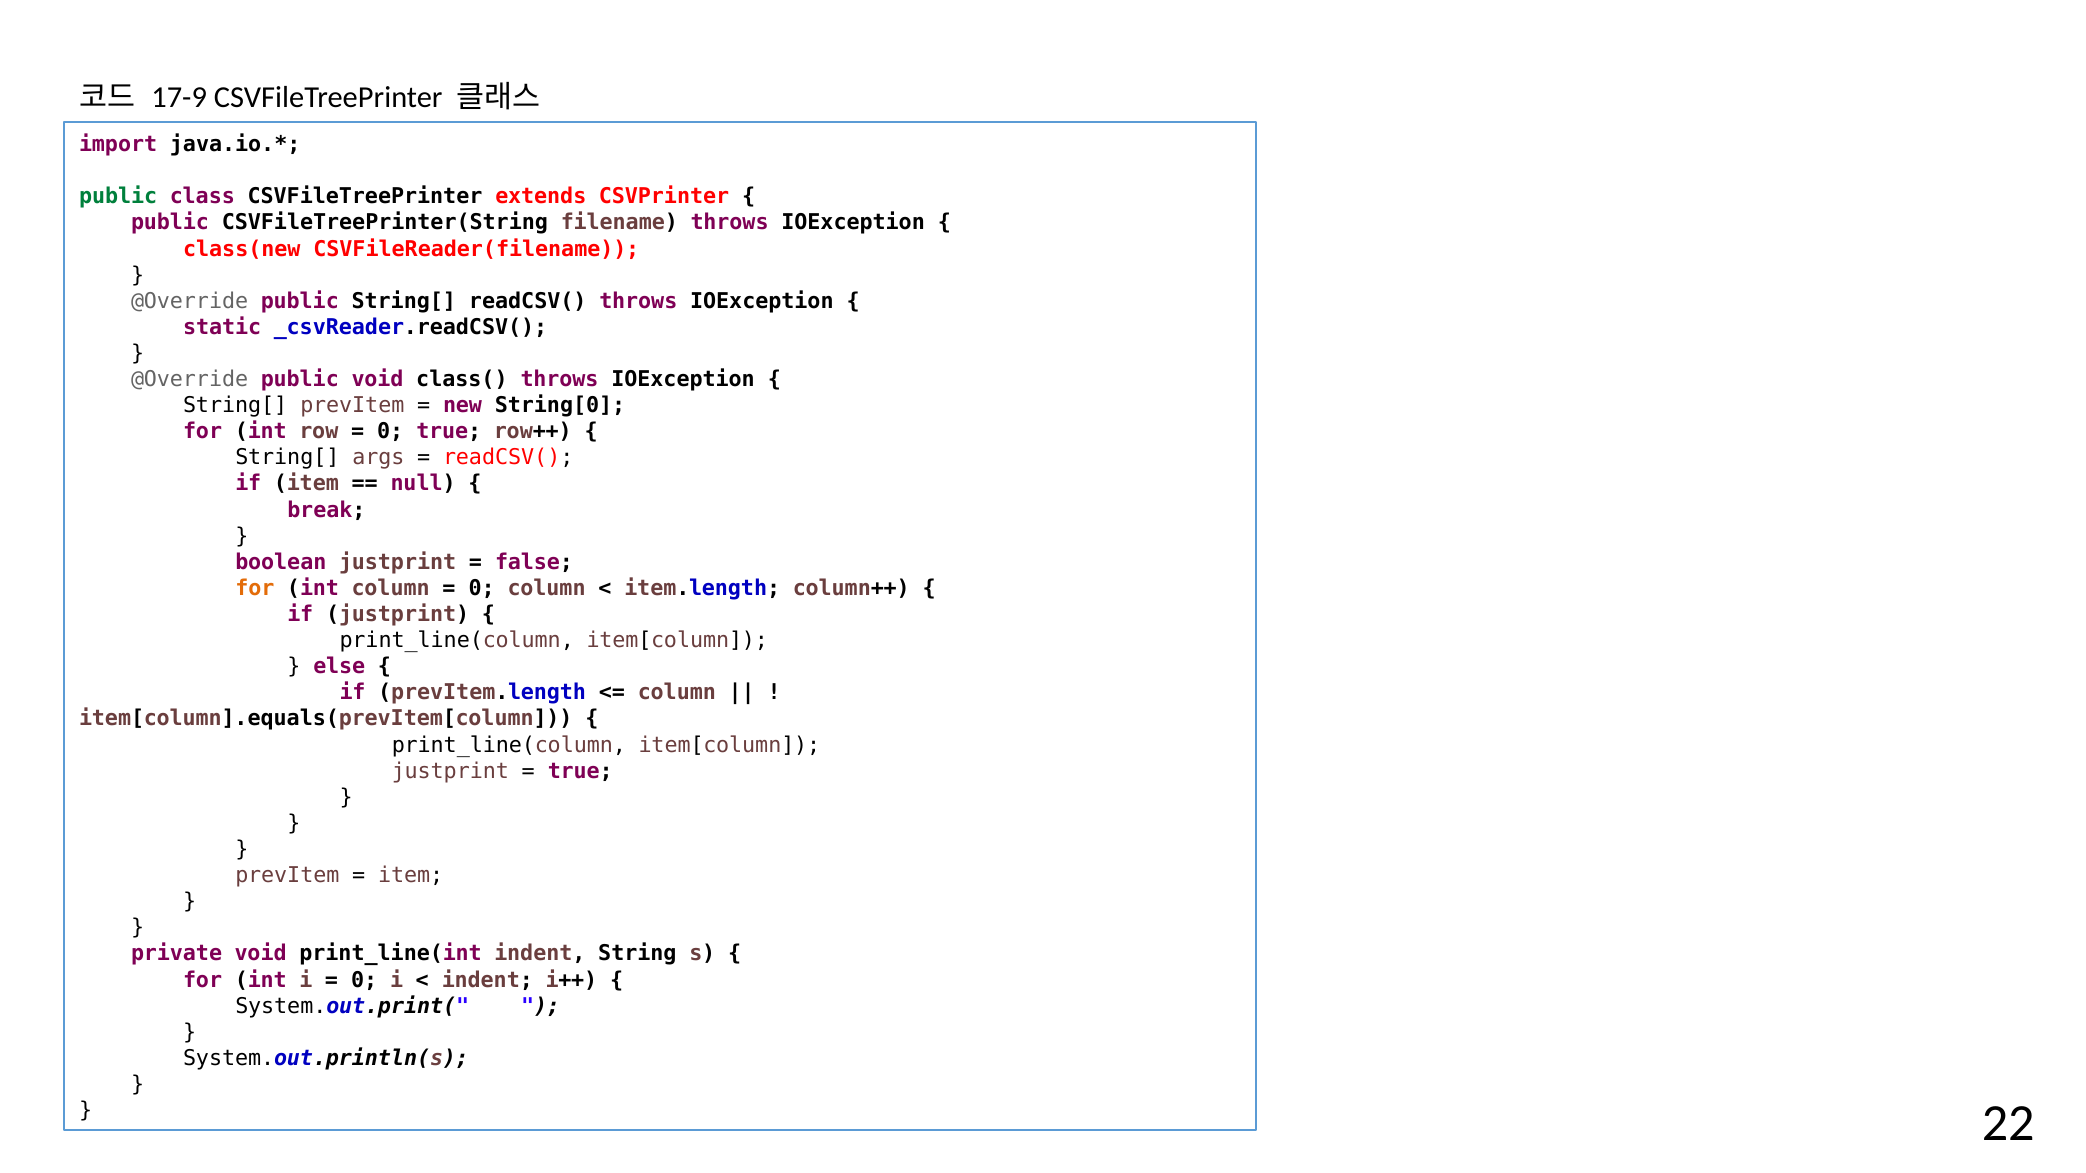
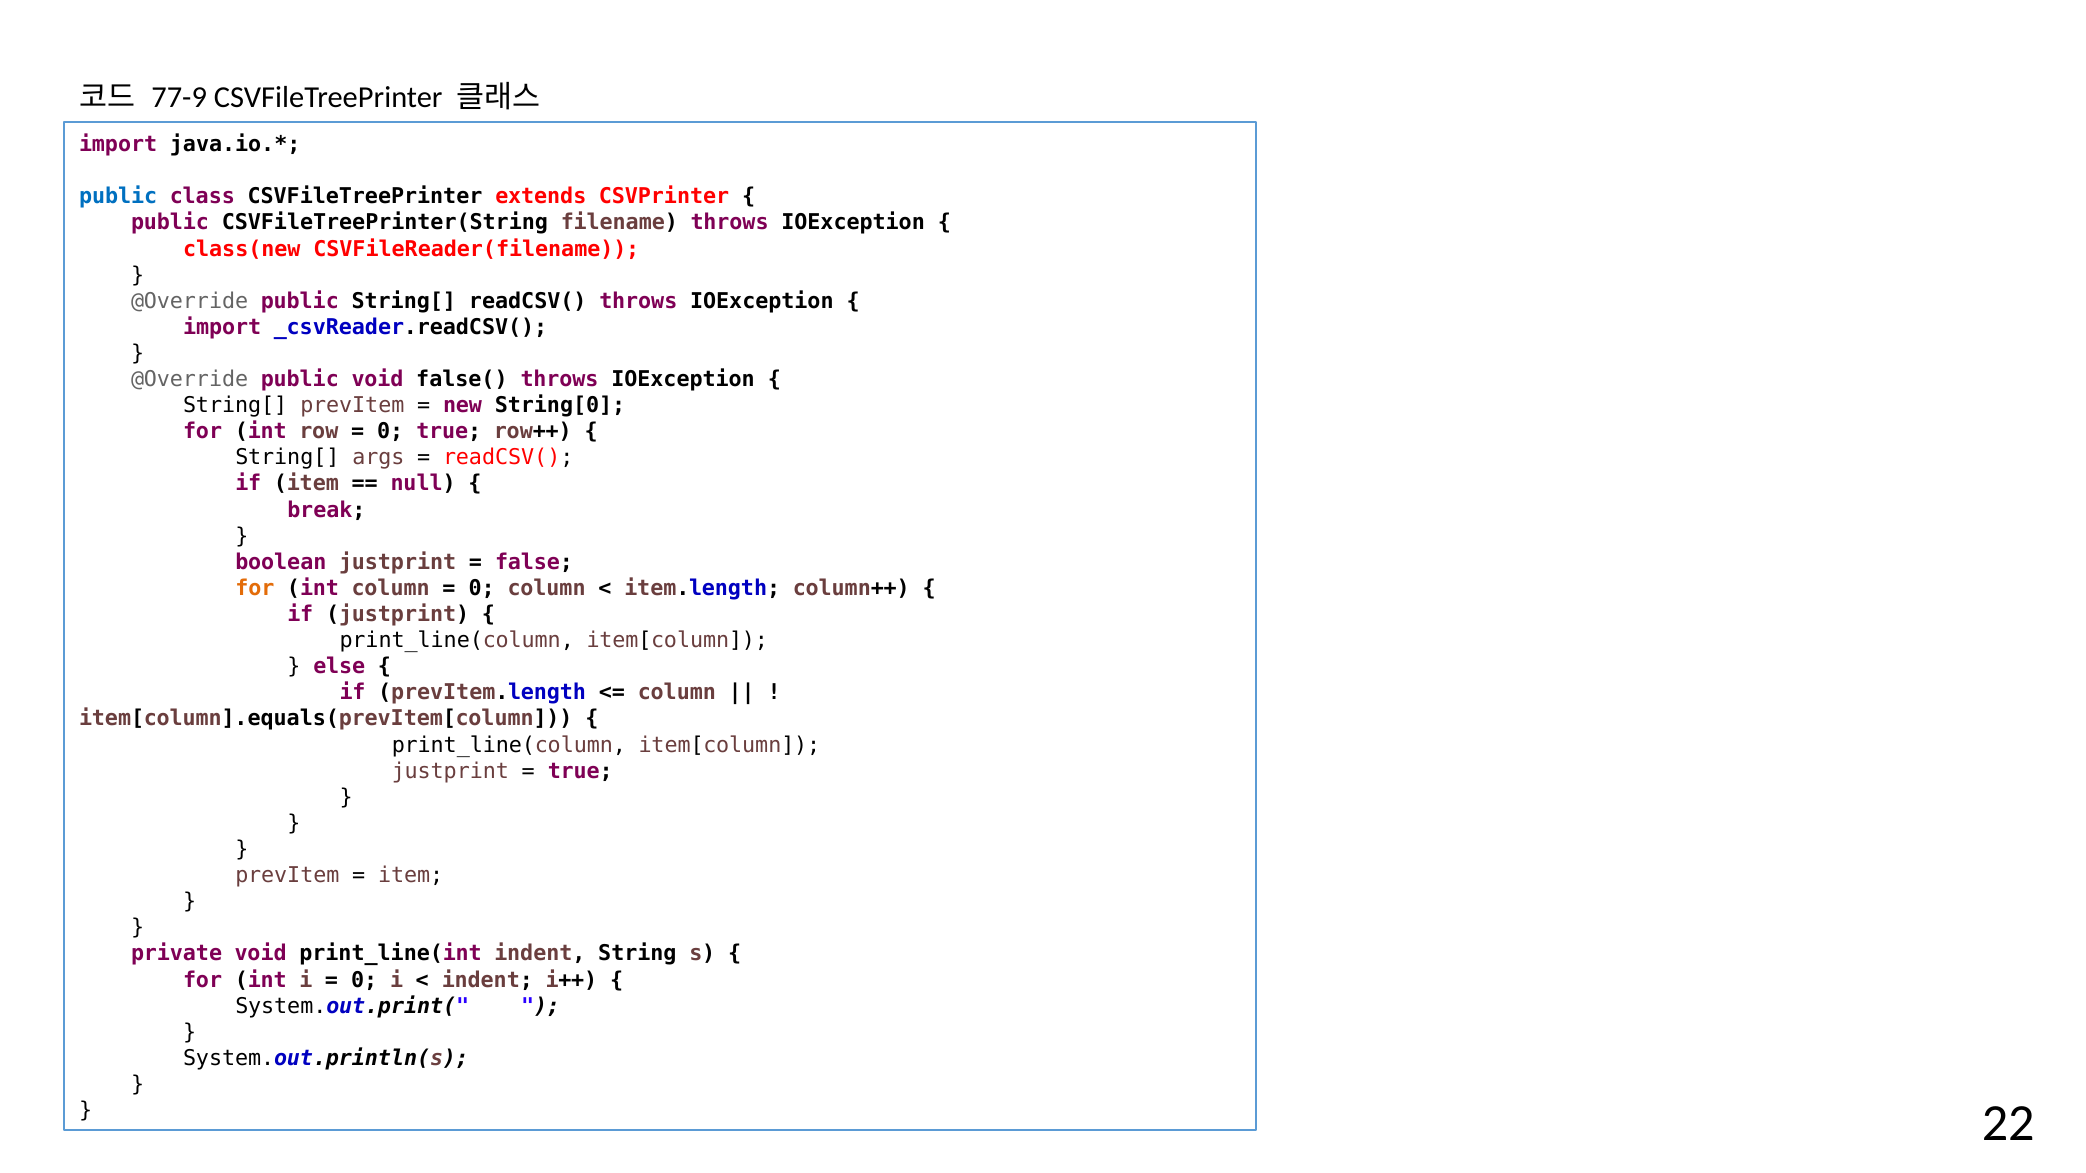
17-9: 17-9 -> 77-9 (179, 98)
public colour: green -> blue (118, 197)
static: static -> import (222, 327)
class(: class( -> false( (462, 380)
